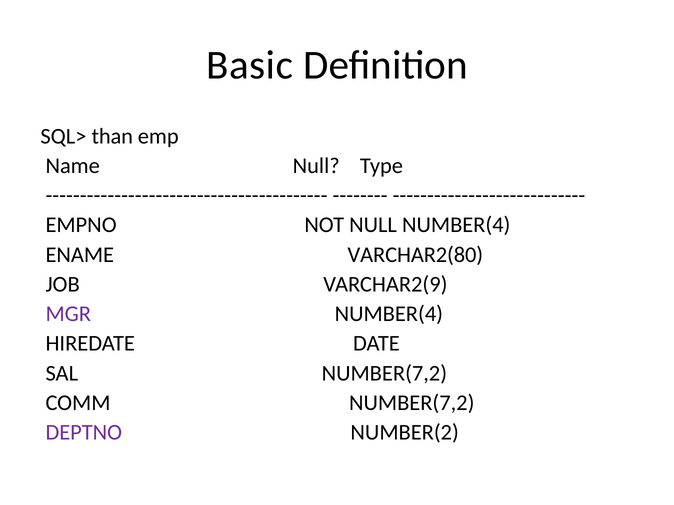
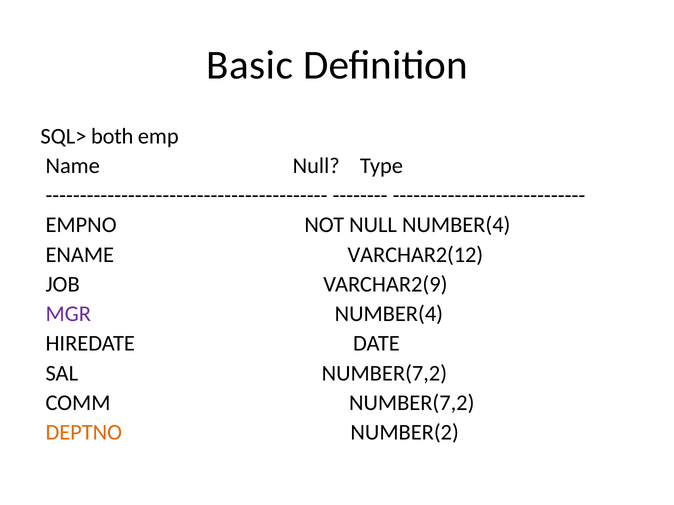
than: than -> both (112, 136)
VARCHAR2(80: VARCHAR2(80 -> VARCHAR2(12 (415, 255)
DEPTNO colour: purple -> orange (84, 433)
